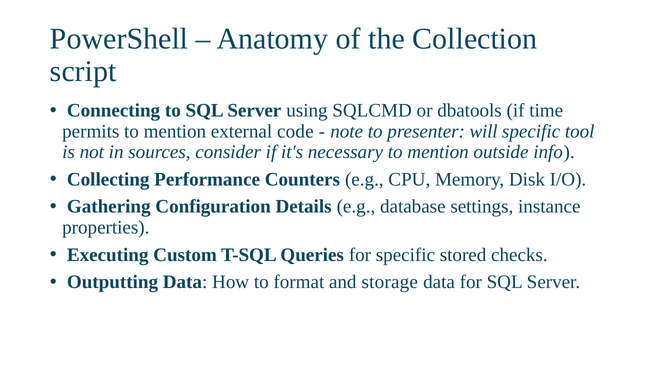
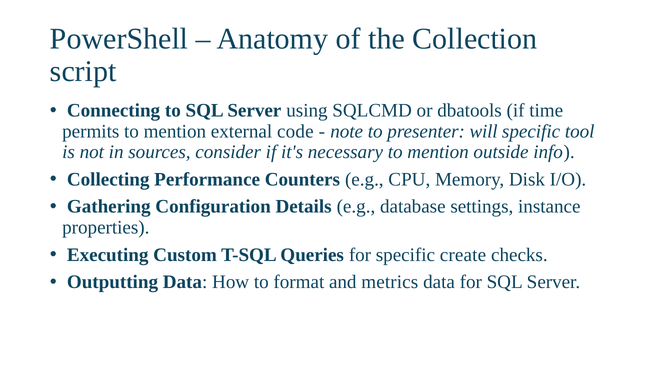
stored: stored -> create (463, 255)
storage: storage -> metrics (390, 283)
